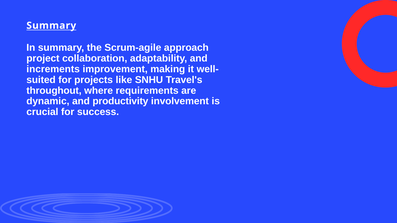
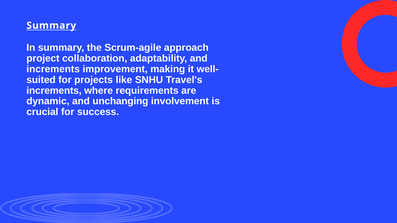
throughout: throughout -> increments (54, 91)
productivity: productivity -> unchanging (120, 101)
